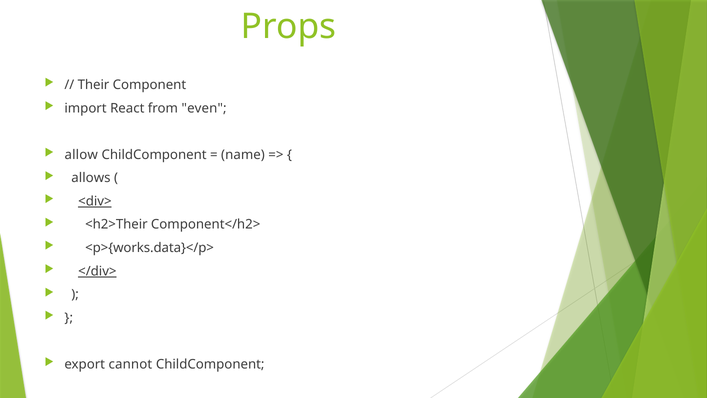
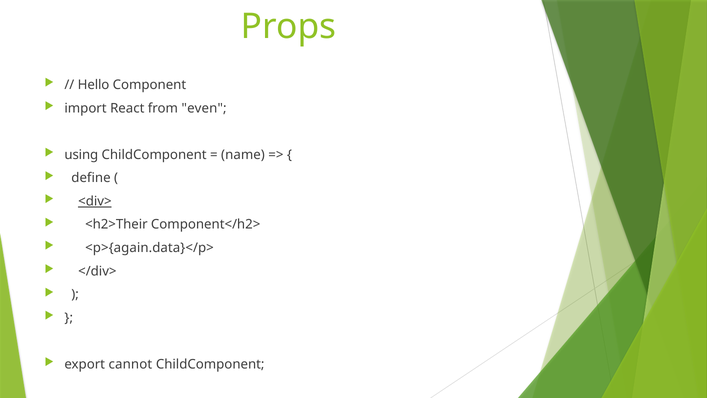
Their: Their -> Hello (94, 85)
allow: allow -> using (81, 155)
allows: allows -> define (91, 178)
<p>{works.data}</p>: <p>{works.data}</p> -> <p>{again.data}</p> (149, 248)
</div> underline: present -> none (97, 271)
